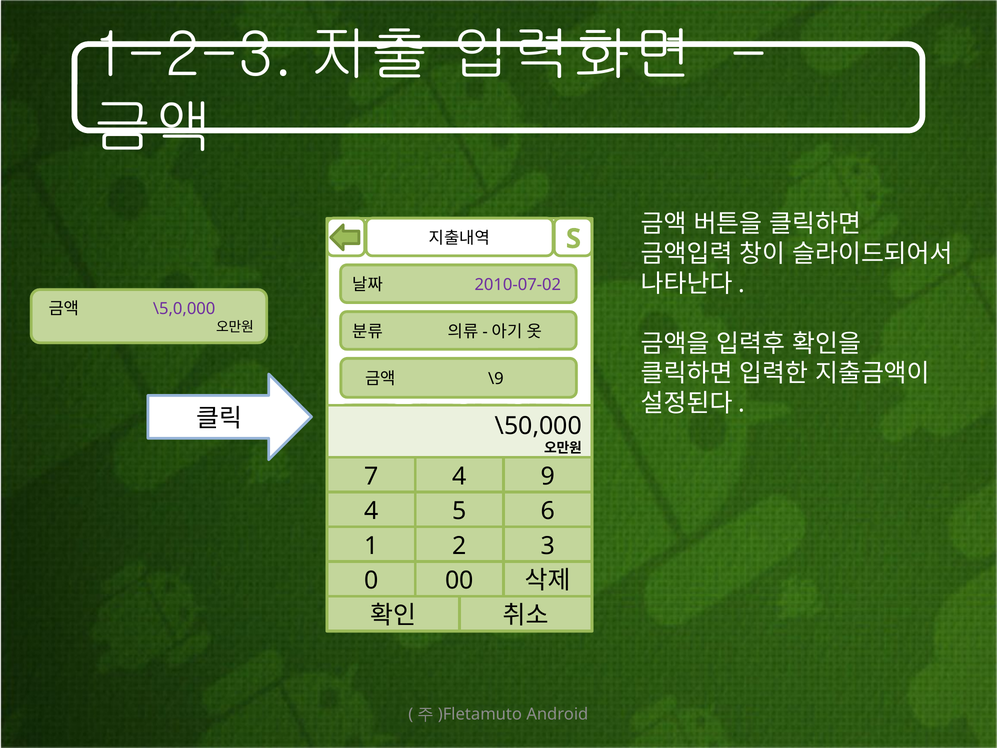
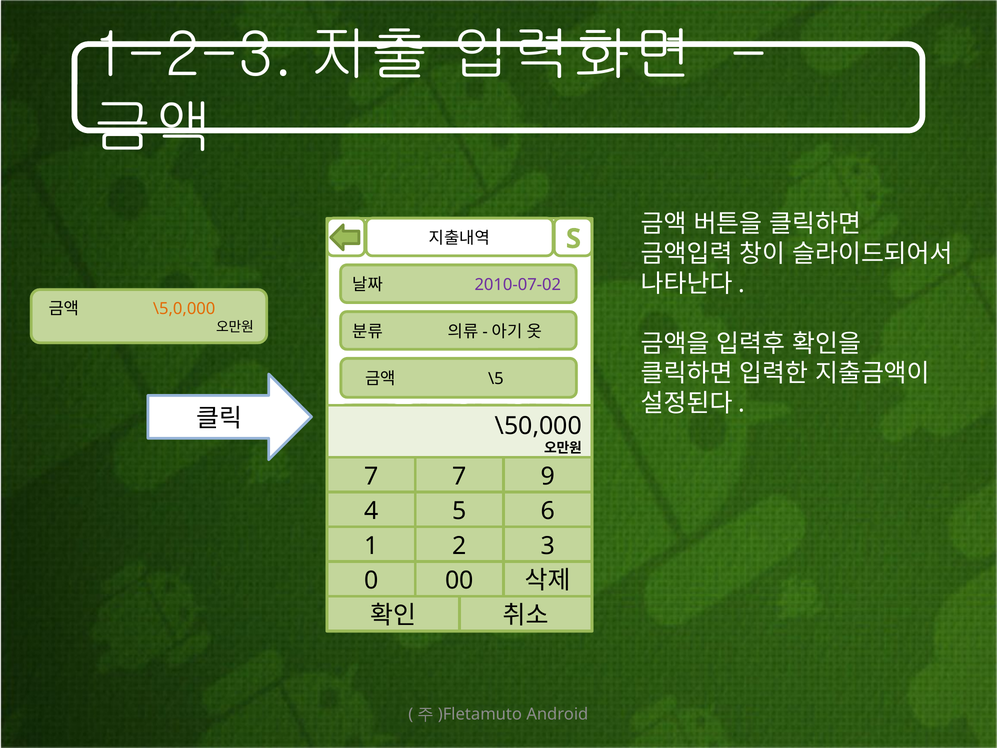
\5,0,000 colour: purple -> orange (184, 309)
\9: \9 -> \5 (496, 379)
7 4: 4 -> 7 (459, 476)
